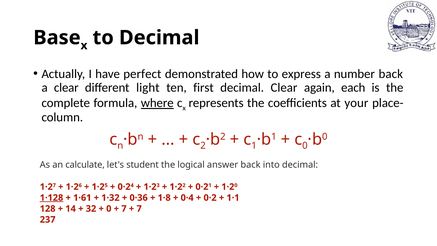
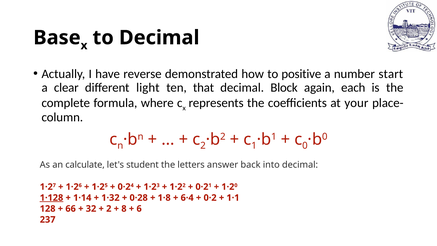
perfect: perfect -> reverse (142, 74)
express: express -> positive (301, 74)
number back: back -> start (391, 74)
first: first -> that (204, 88)
decimal Clear: Clear -> Block (284, 88)
where underline: present -> none (157, 103)
logical: logical -> letters (191, 165)
1·61: 1·61 -> 1·14 (82, 198)
0·36: 0·36 -> 0·28 (139, 198)
0·4: 0·4 -> 6·4 (187, 198)
14: 14 -> 66 (71, 209)
0: 0 -> 2 (109, 209)
7: 7 -> 8 (124, 209)
7: 7 -> 6 (139, 209)
